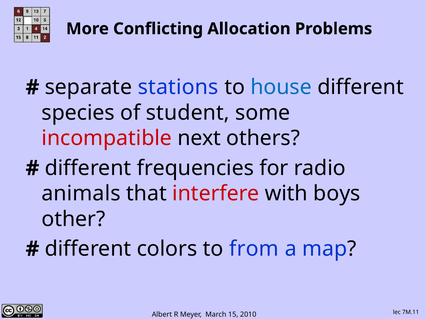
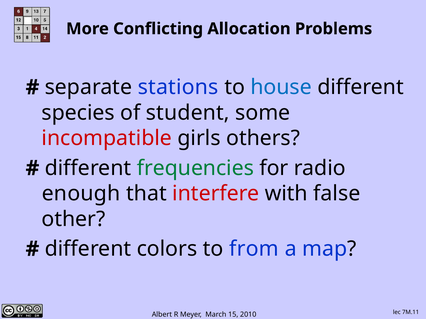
next: next -> girls (199, 139)
frequencies colour: black -> green (195, 168)
animals: animals -> enough (81, 194)
boys: boys -> false (337, 194)
